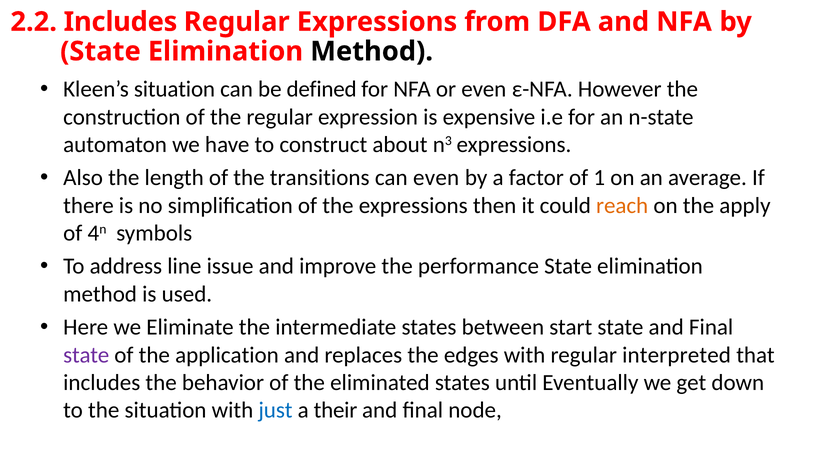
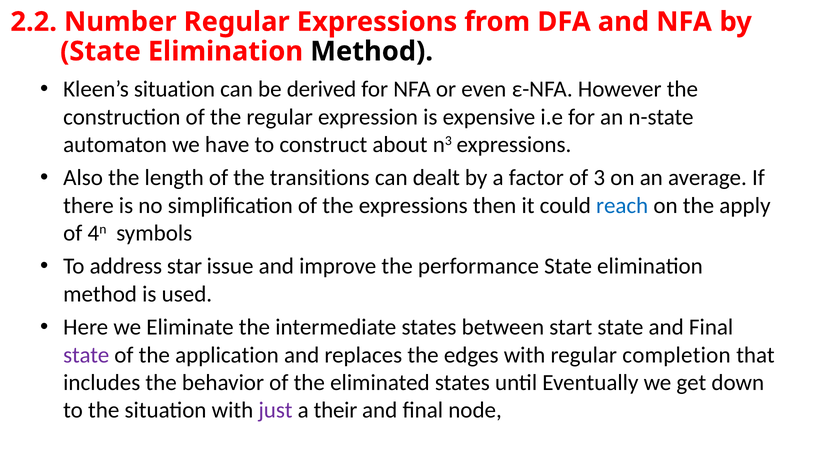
2.2 Includes: Includes -> Number (120, 22)
defined: defined -> derived (322, 89)
can even: even -> dealt (436, 178)
1: 1 -> 3 (599, 178)
reach colour: orange -> blue (622, 205)
line: line -> star (184, 266)
interpreted: interpreted -> completion (677, 355)
just colour: blue -> purple (275, 410)
